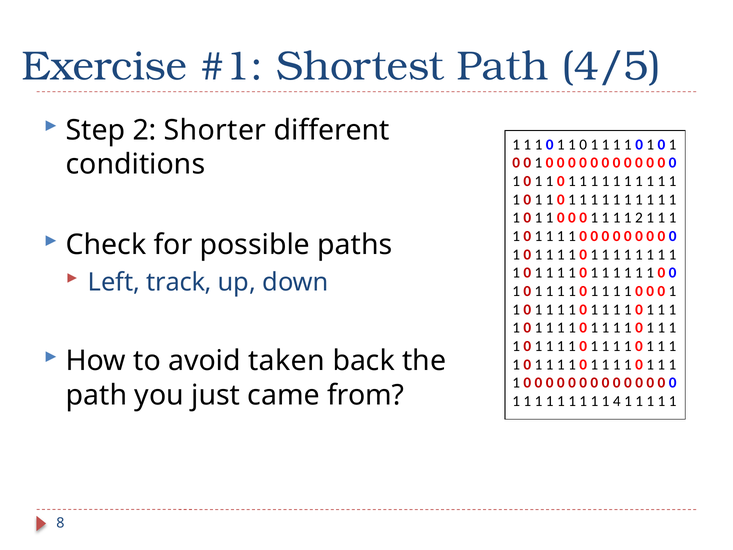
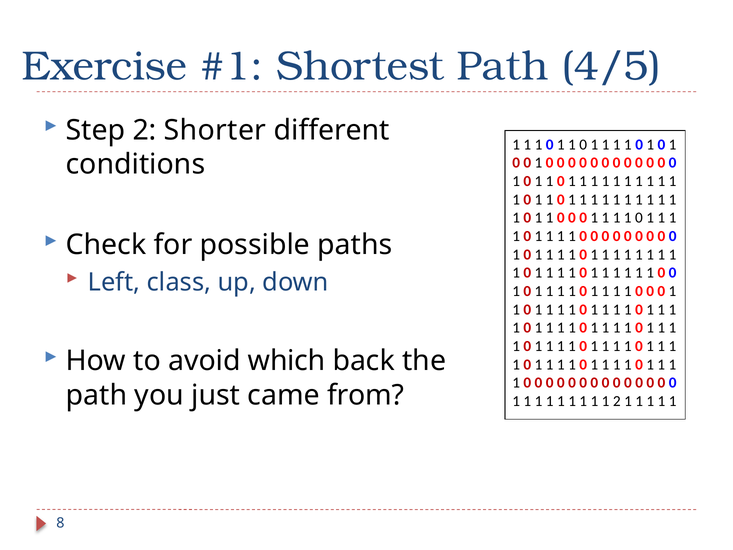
2: 2 -> 0 (639, 218)
track: track -> class (179, 282)
taken: taken -> which (287, 361)
1 4: 4 -> 2 (617, 401)
